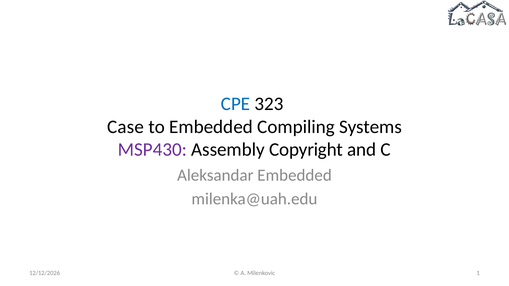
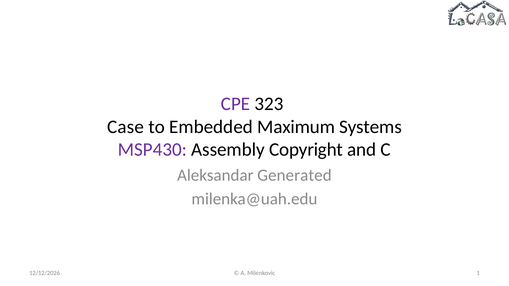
CPE colour: blue -> purple (236, 104)
Compiling: Compiling -> Maximum (296, 127)
Aleksandar Embedded: Embedded -> Generated (294, 176)
